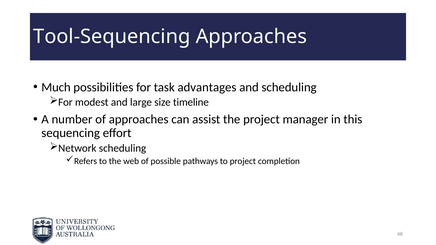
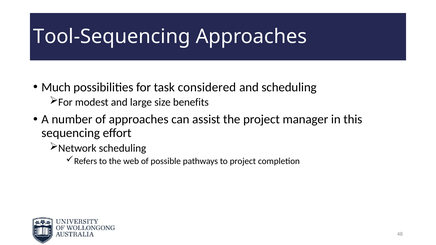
advantages: advantages -> considered (207, 87)
timeline: timeline -> benefits (191, 102)
